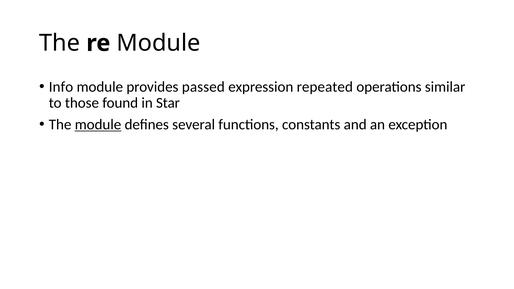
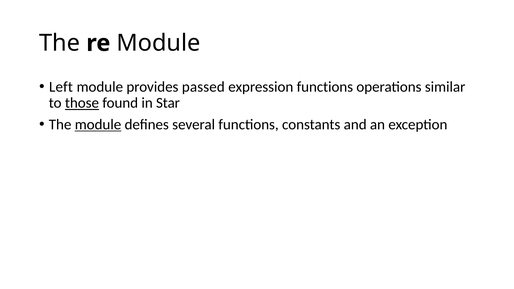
Info: Info -> Left (61, 87)
expression repeated: repeated -> functions (325, 87)
those underline: none -> present (82, 103)
